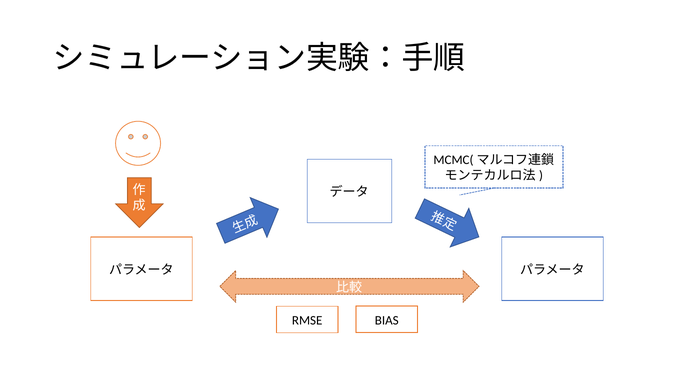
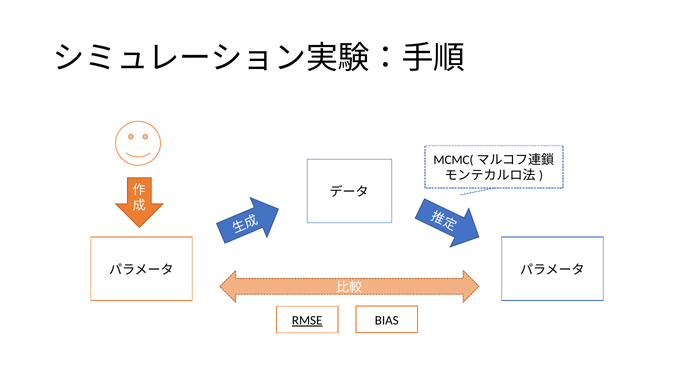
RMSE underline: none -> present (307, 321)
